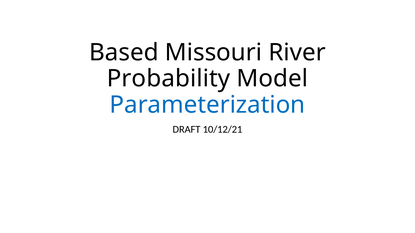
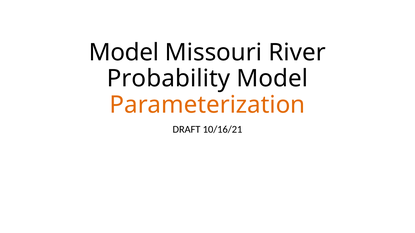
Based: Based -> Model (124, 53)
Parameterization colour: blue -> orange (207, 105)
10/12/21: 10/12/21 -> 10/16/21 (223, 130)
